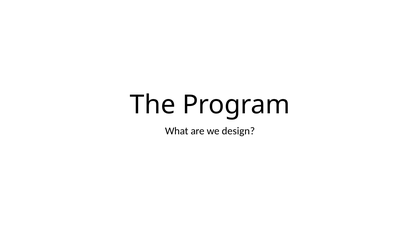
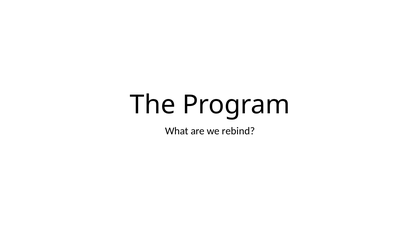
design: design -> rebind (238, 131)
